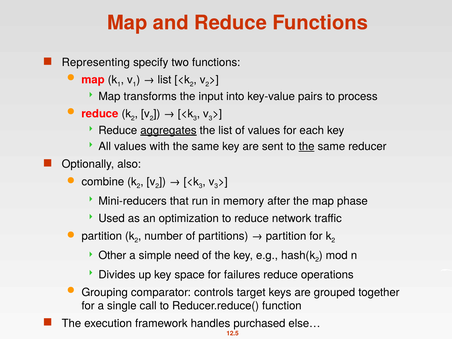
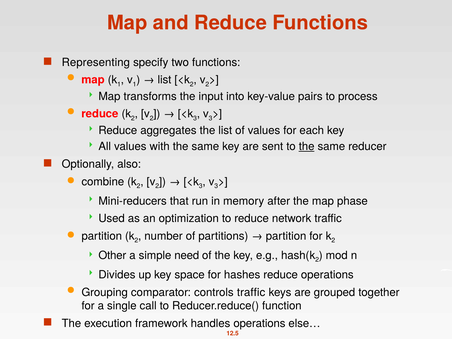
aggregates underline: present -> none (168, 130)
failures: failures -> hashes (242, 275)
controls target: target -> traffic (251, 292)
handles purchased: purchased -> operations (259, 323)
